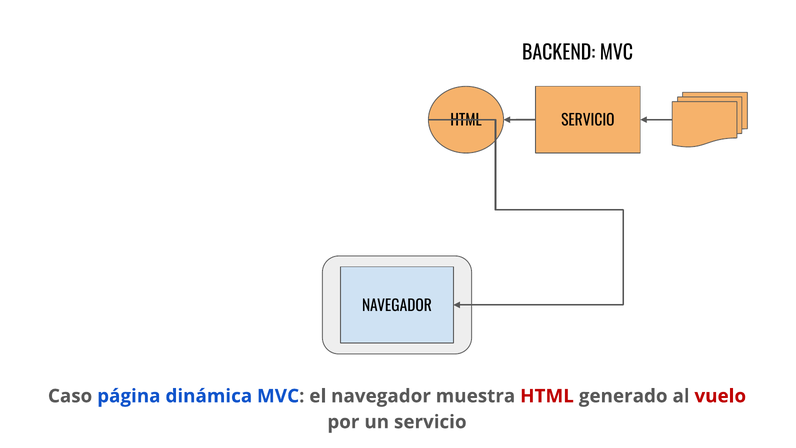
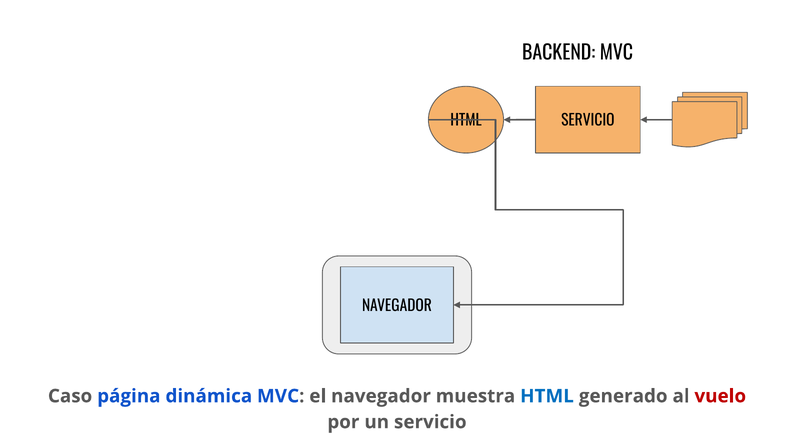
HTML colour: red -> blue (547, 396)
